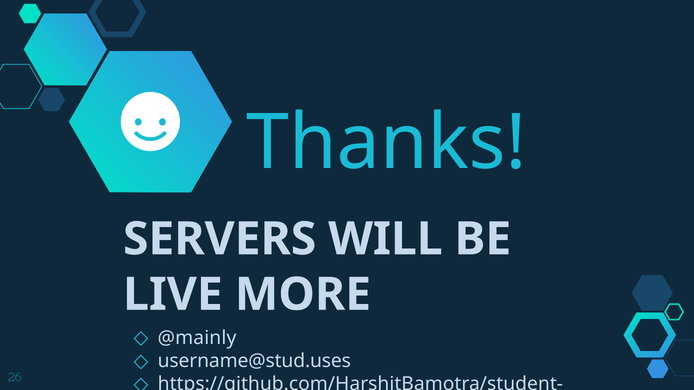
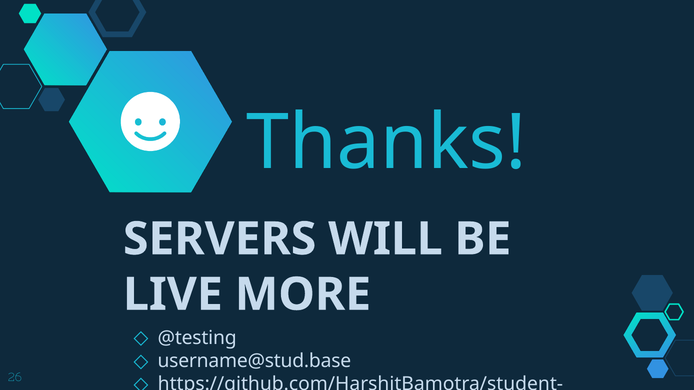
@mainly: @mainly -> @testing (197, 338)
username@stud.uses: username@stud.uses -> username@stud.base (254, 361)
